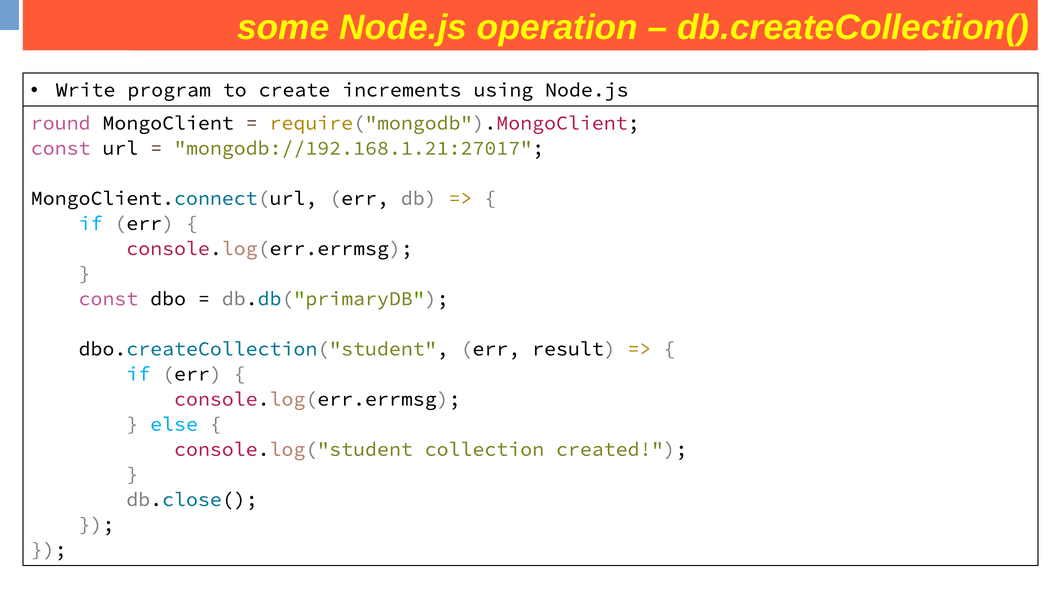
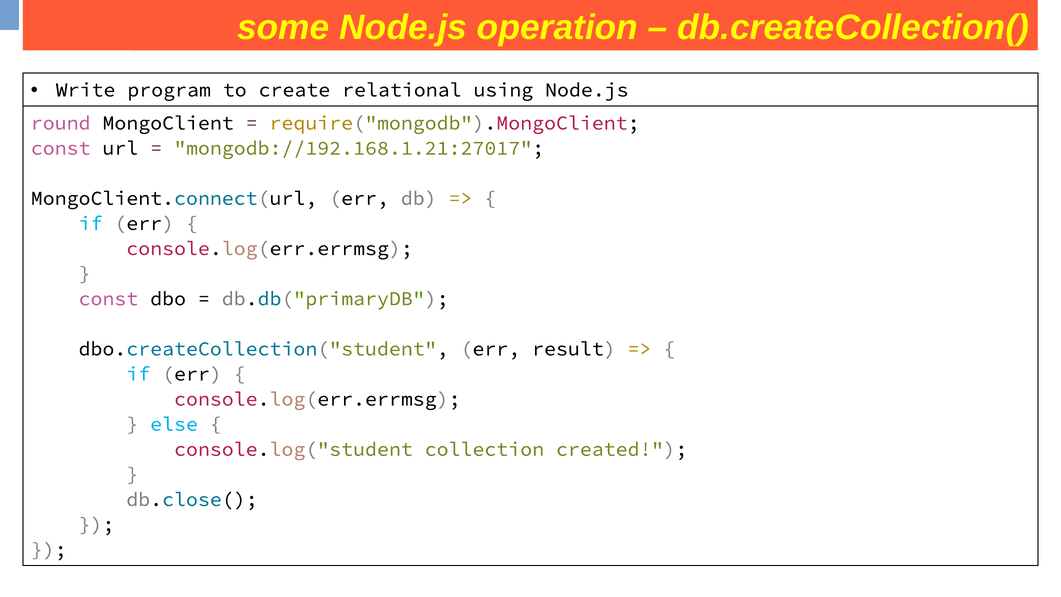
increments: increments -> relational (402, 90)
